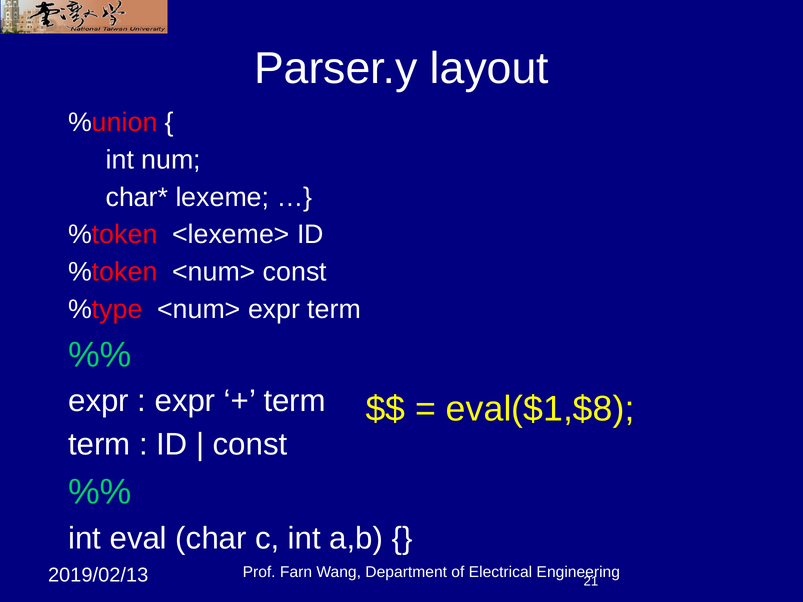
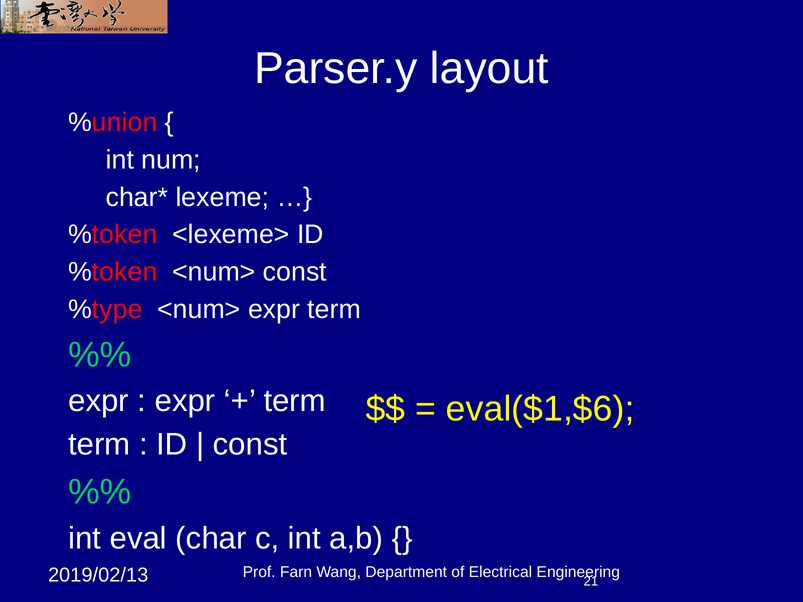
eval($1,$8: eval($1,$8 -> eval($1,$6 (540, 409)
